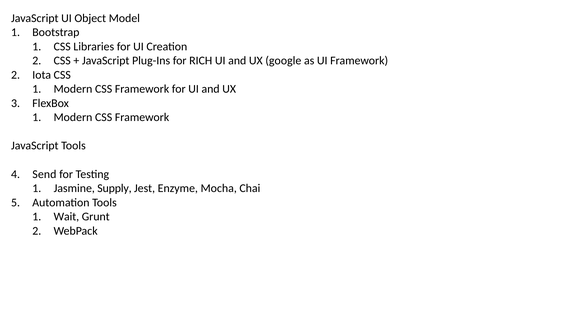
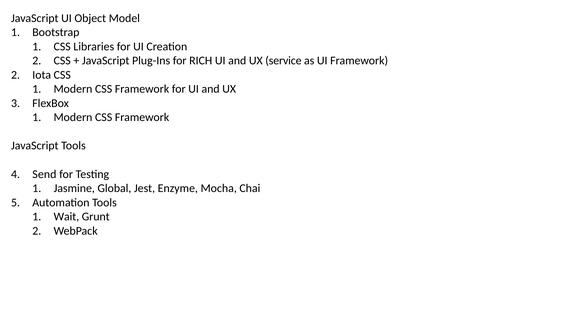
google: google -> service (283, 61)
Supply: Supply -> Global (114, 188)
